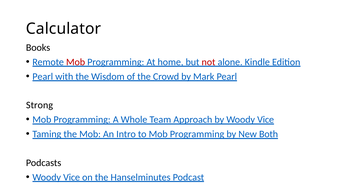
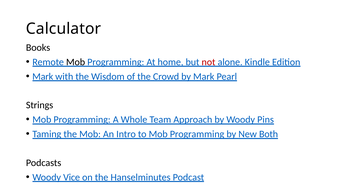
Mob colour: red -> black (76, 62)
Pearl: Pearl -> Mark (43, 76)
Strong: Strong -> Strings (40, 105)
by Woody Vice: Vice -> Pins (266, 120)
